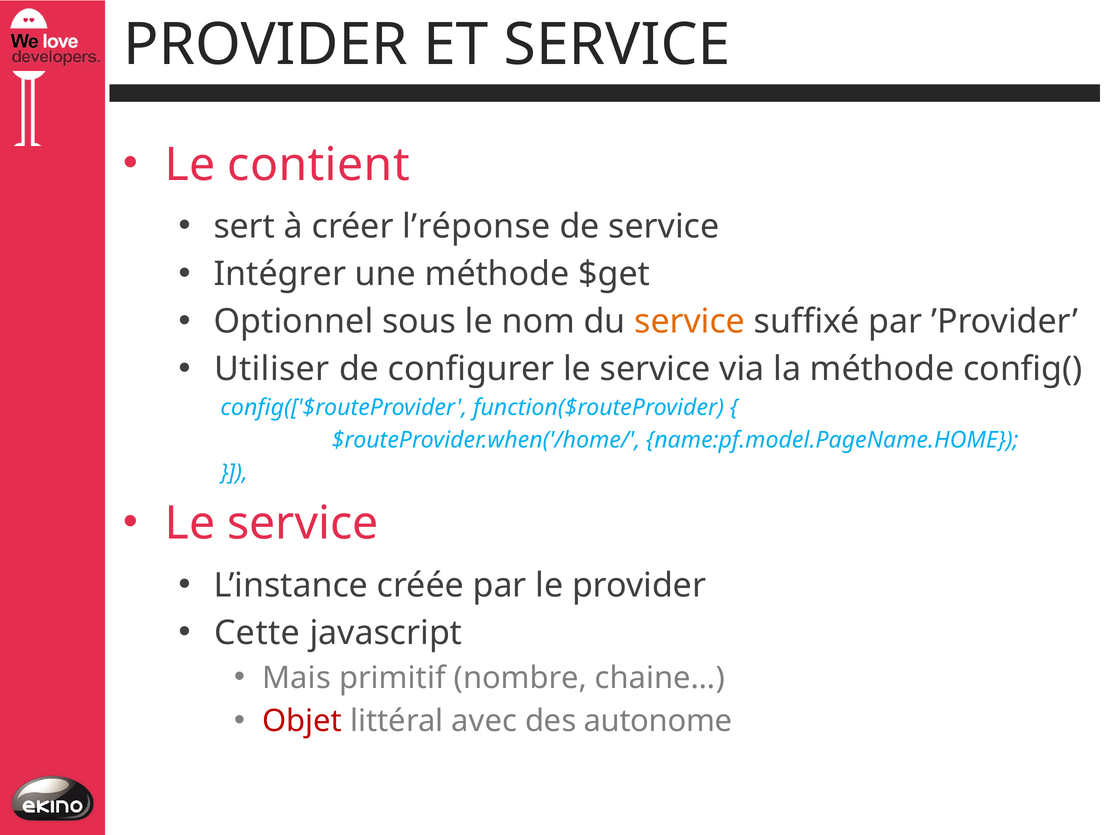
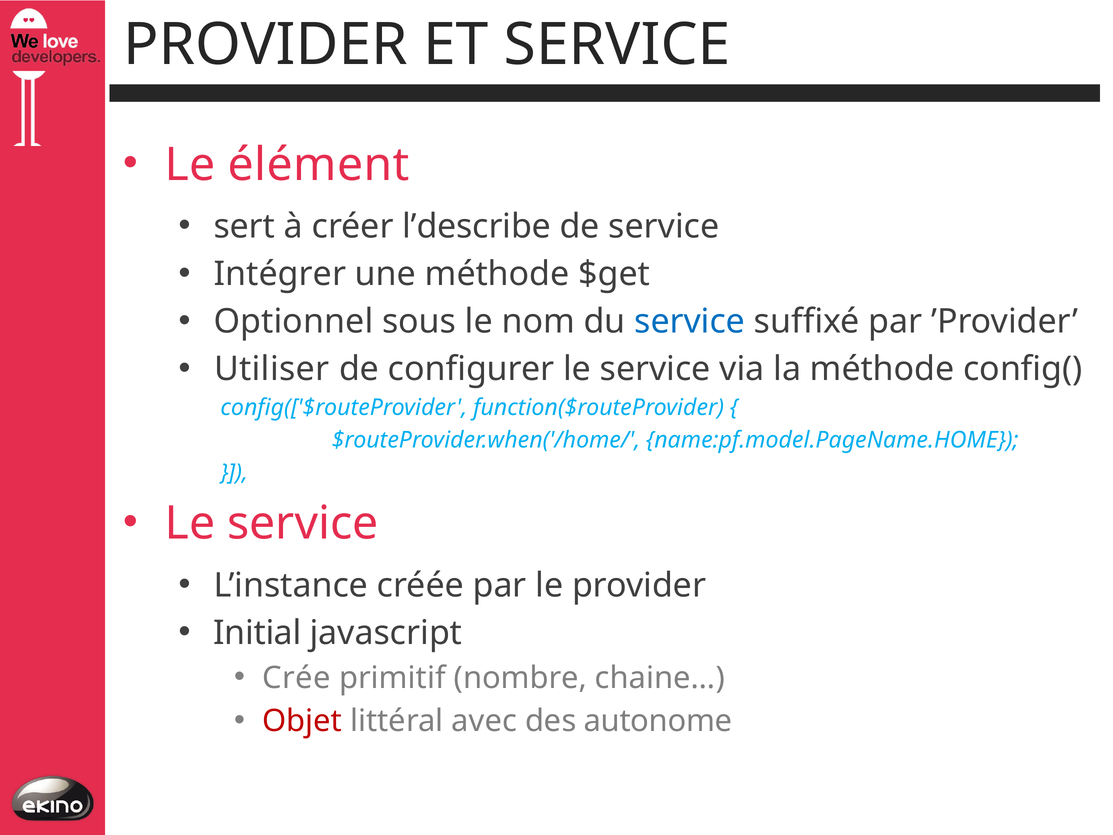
contient: contient -> élément (319, 165)
l’réponse: l’réponse -> l’describe (477, 226)
service colour: orange -> blue (690, 322)
Cette: Cette -> Initial (257, 633)
Mais: Mais -> Crée (296, 678)
